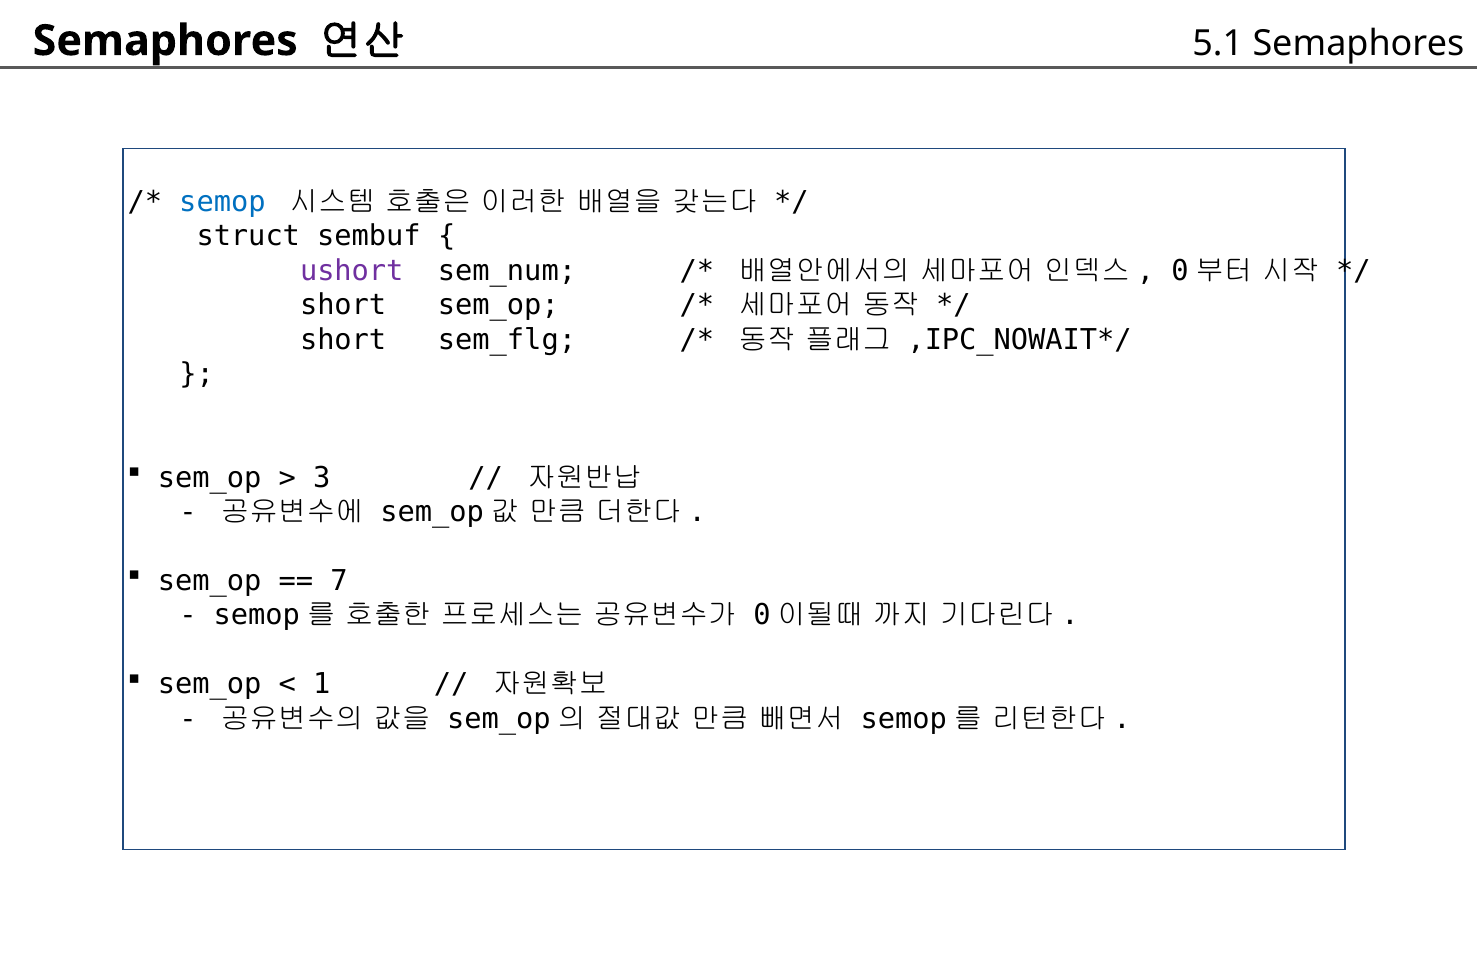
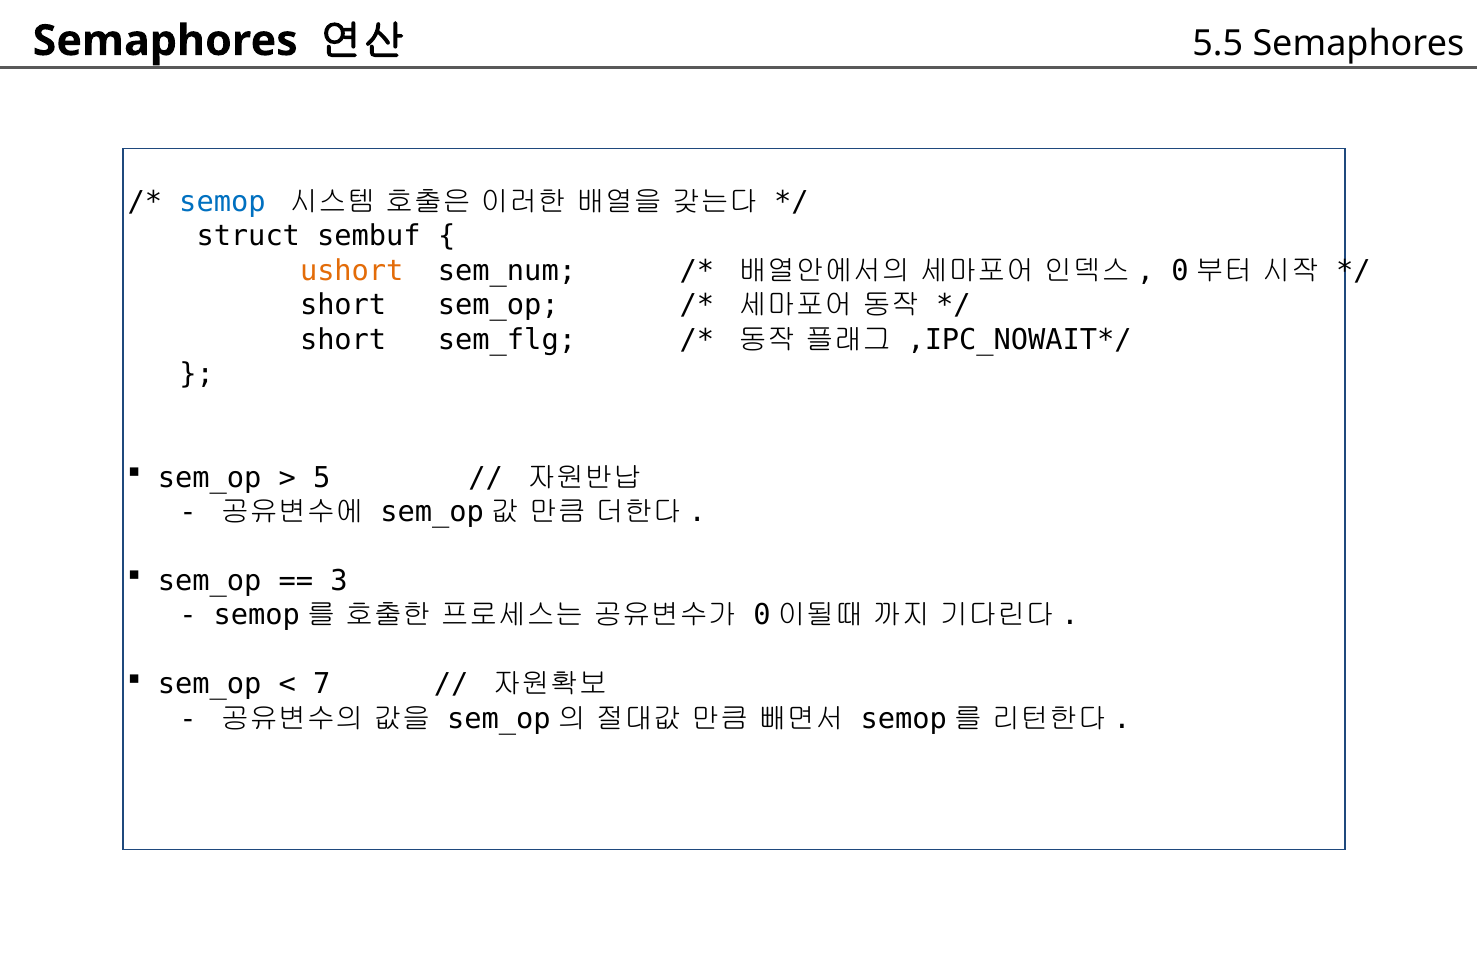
5.1: 5.1 -> 5.5 (1218, 44)
ushort colour: purple -> orange (352, 271)
3: 3 -> 5 (322, 478)
7: 7 -> 3 (339, 581)
1: 1 -> 7 (322, 685)
